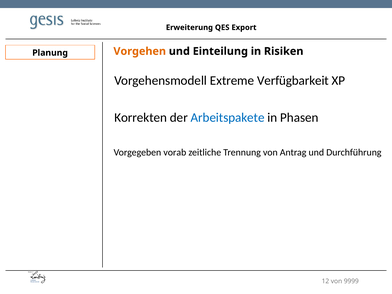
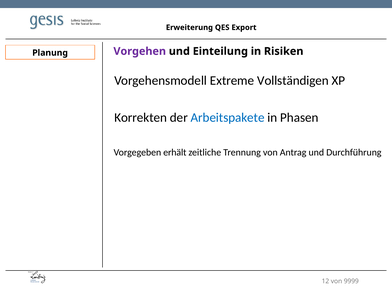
Vorgehen colour: orange -> purple (140, 51)
Verfügbarkeit: Verfügbarkeit -> Vollständigen (293, 80)
vorab: vorab -> erhält (175, 152)
